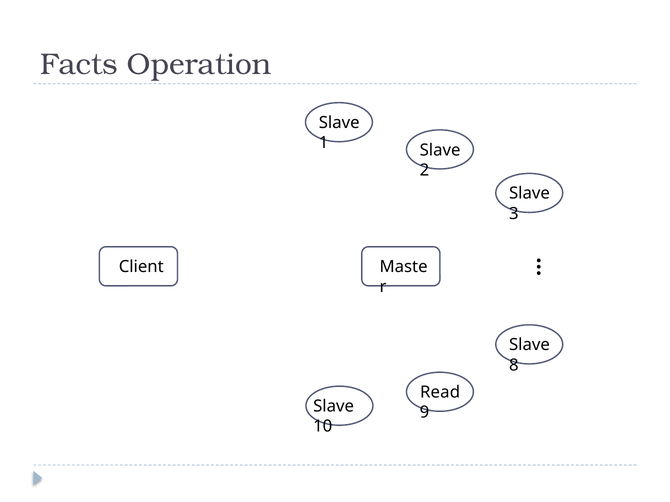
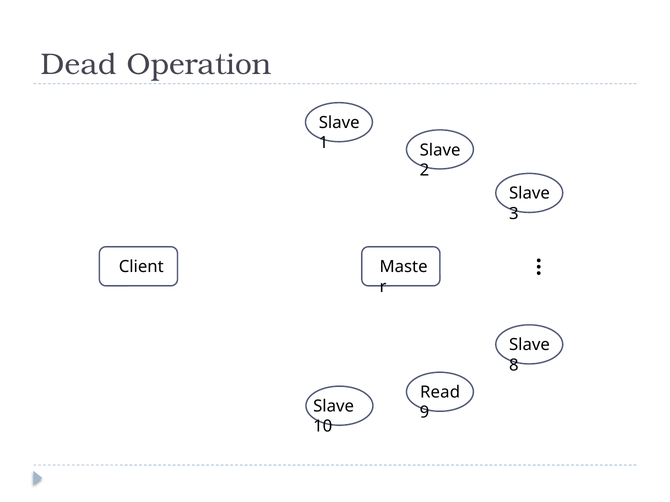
Facts: Facts -> Dead (79, 65)
